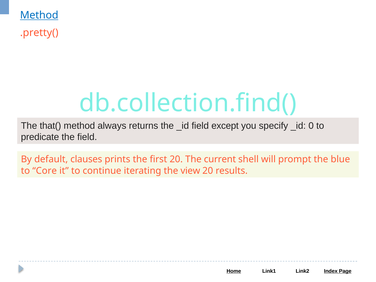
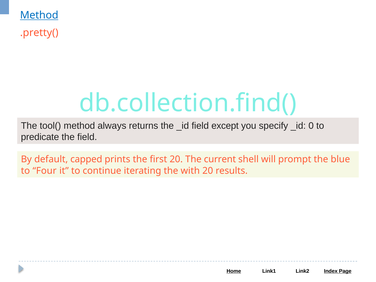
that(: that( -> tool( (50, 126)
clauses: clauses -> capped (86, 159)
Core: Core -> Four (45, 171)
view: view -> with (190, 171)
